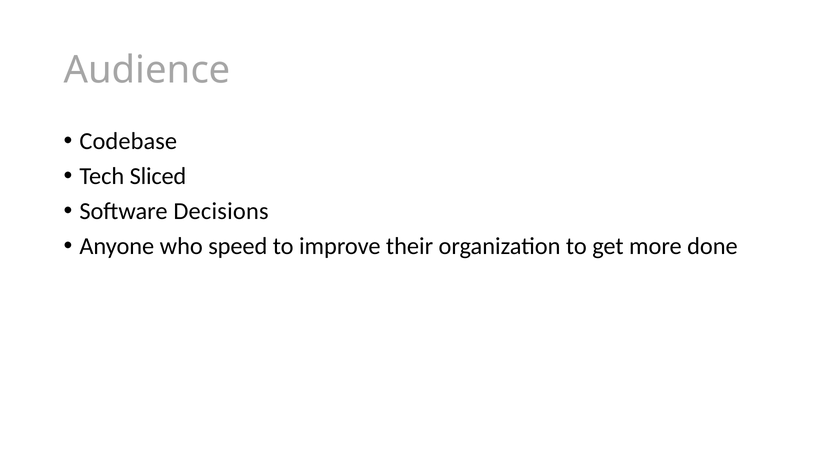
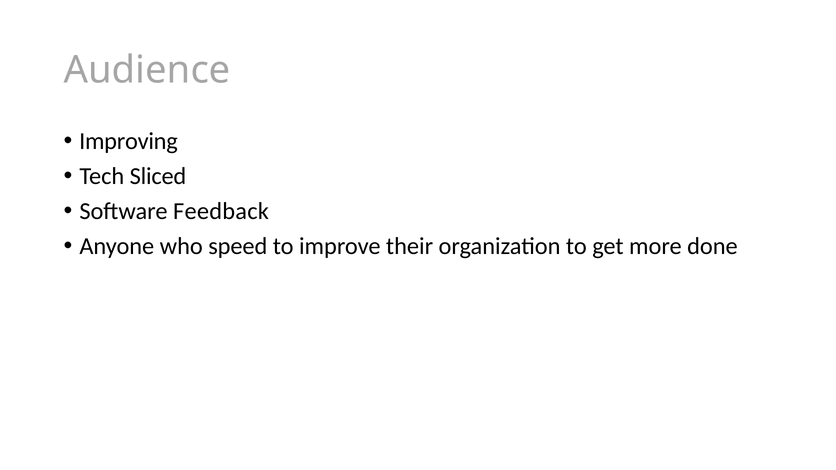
Codebase: Codebase -> Improving (128, 141)
Decisions: Decisions -> Feedback (221, 211)
